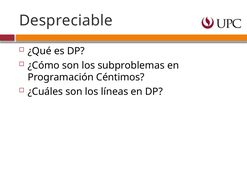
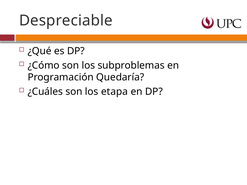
Céntimos: Céntimos -> Quedaría (120, 77)
líneas: líneas -> etapa (115, 92)
